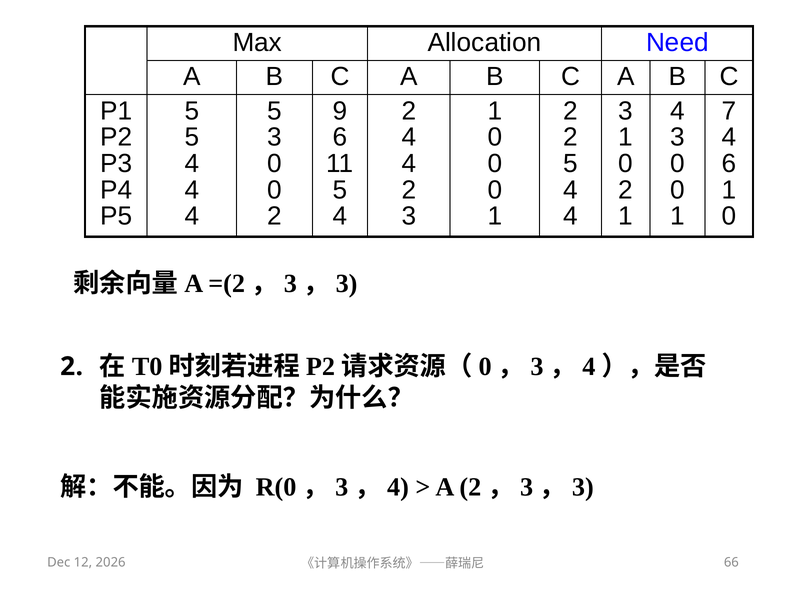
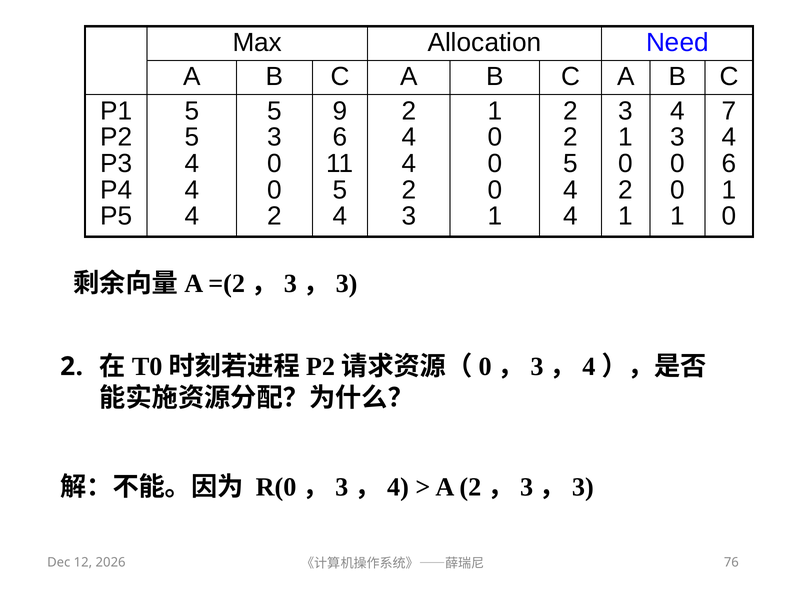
66: 66 -> 76 (731, 562)
